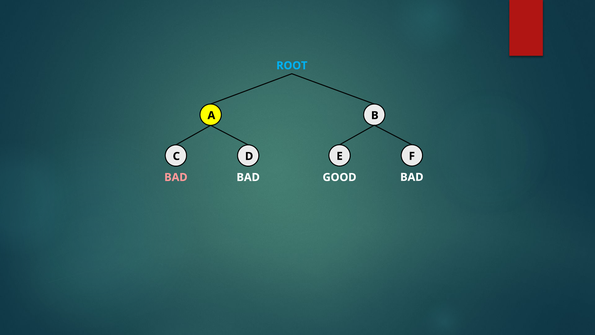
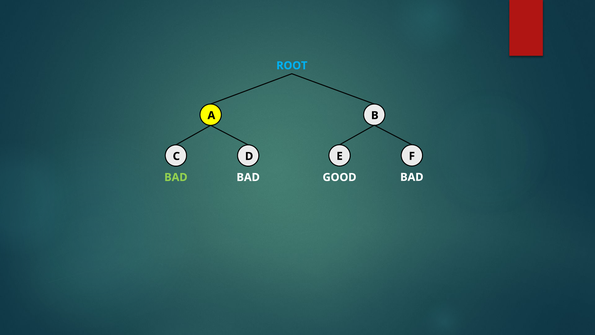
BAD colour: pink -> light green (176, 177)
